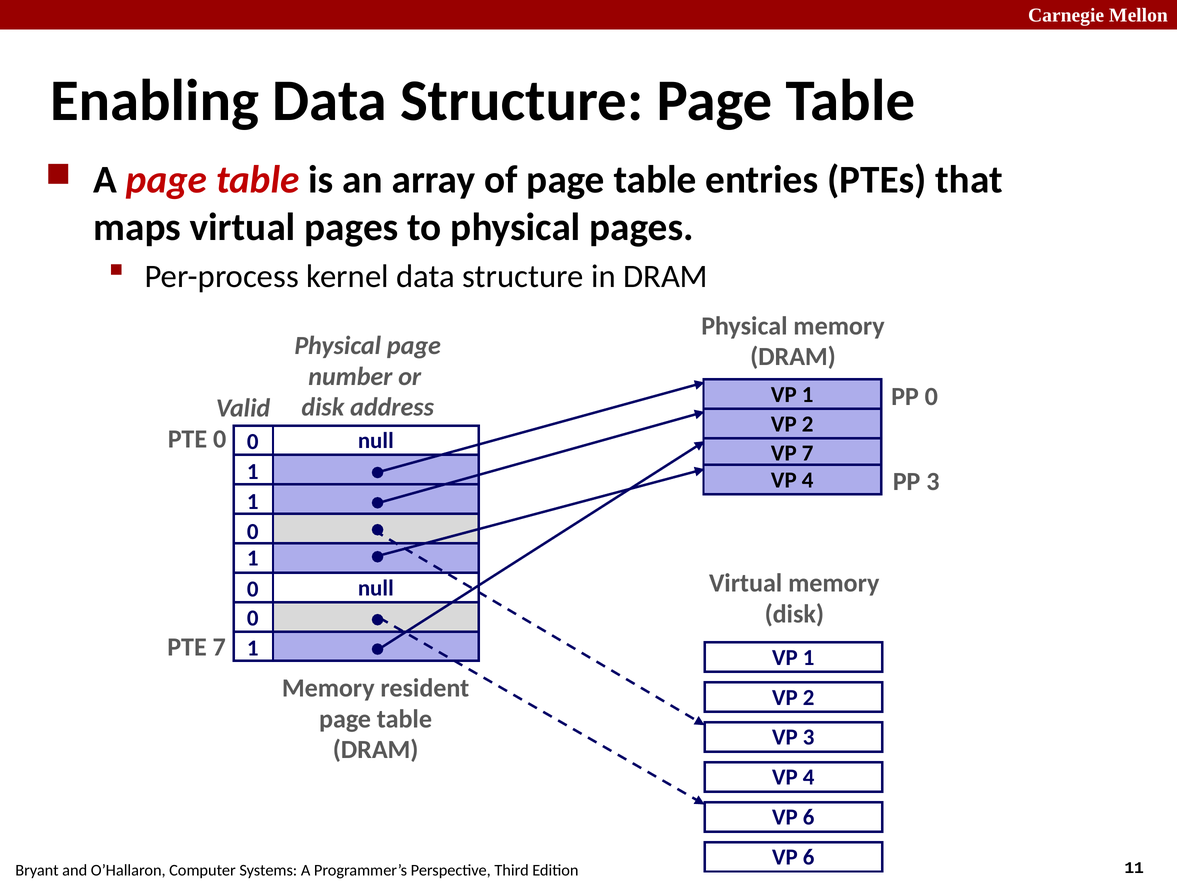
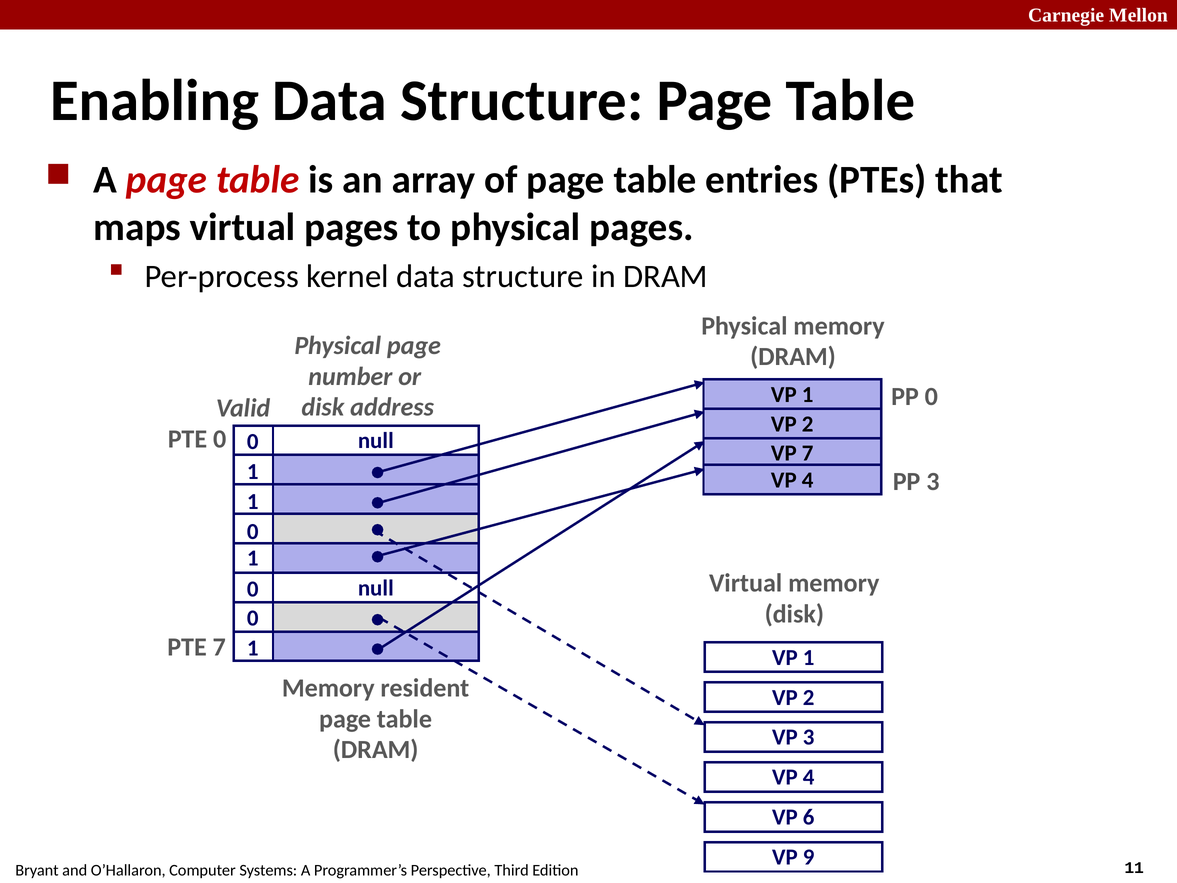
6: 6 -> 9 (809, 857)
